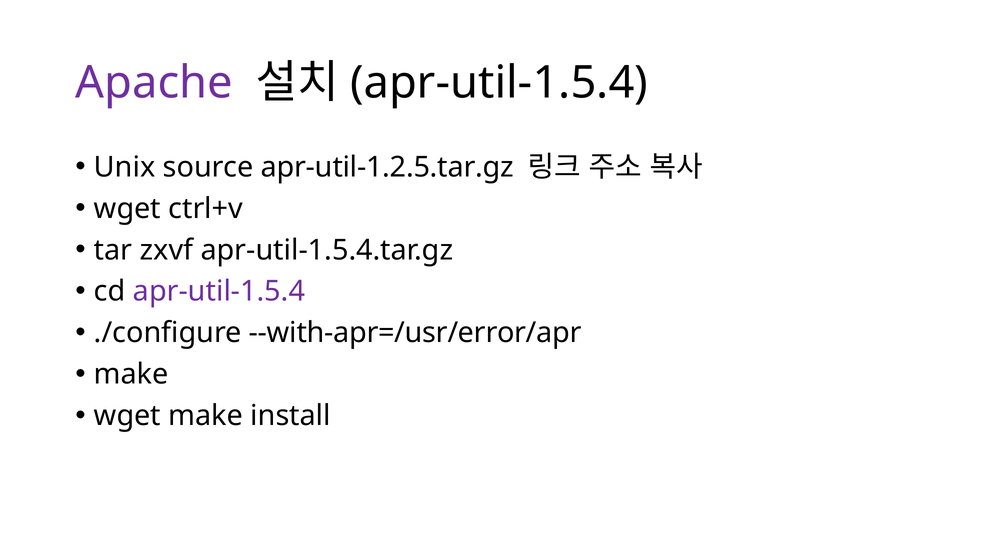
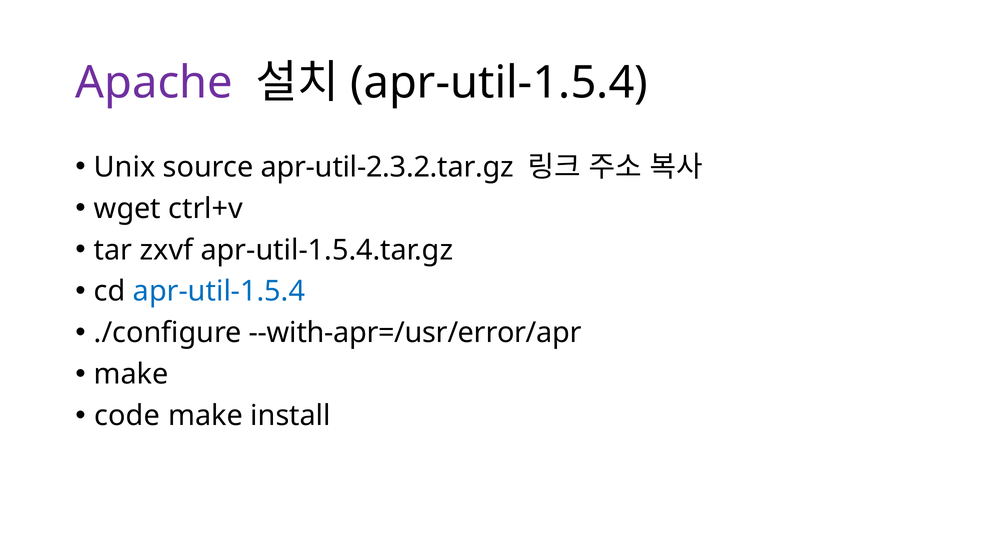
apr-util-1.2.5.tar.gz: apr-util-1.2.5.tar.gz -> apr-util-2.3.2.tar.gz (387, 167)
apr-util-1.5.4 colour: purple -> blue (219, 292)
wget: wget -> code (127, 416)
